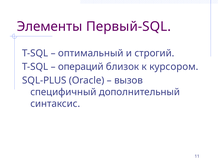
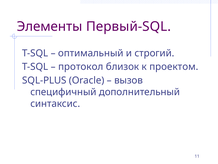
операций: операций -> протокол (81, 67)
курсором: курсором -> проектом (174, 67)
